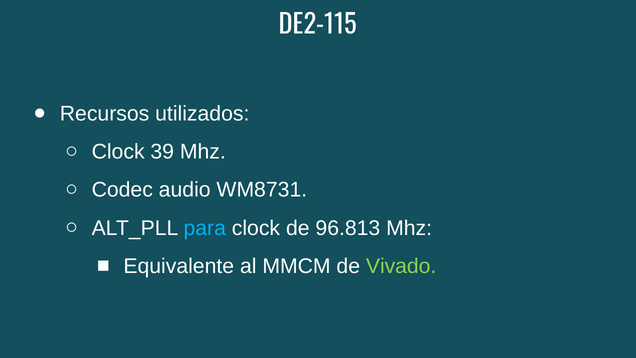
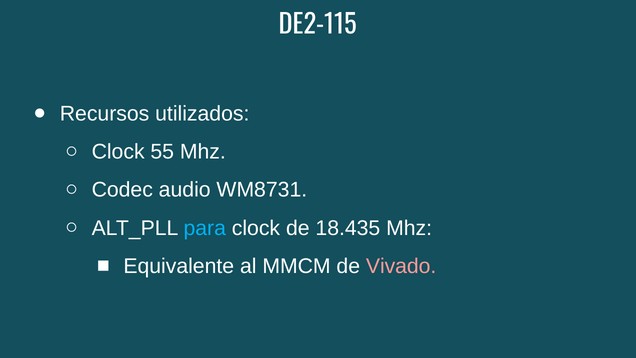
39: 39 -> 55 (162, 152)
96.813: 96.813 -> 18.435 (348, 228)
Vivado colour: light green -> pink (401, 266)
